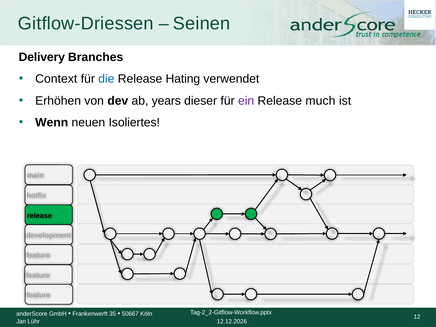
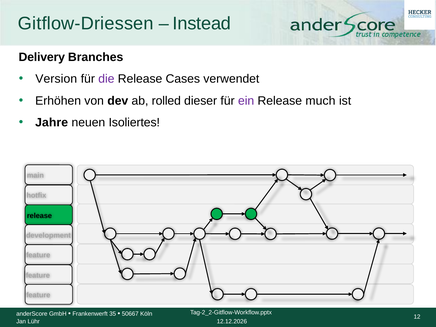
Seinen: Seinen -> Instead (202, 24)
Context: Context -> Version (56, 79)
die colour: blue -> purple (106, 79)
Hating: Hating -> Cases (183, 79)
years: years -> rolled (166, 101)
Wenn: Wenn -> Jahre (52, 122)
